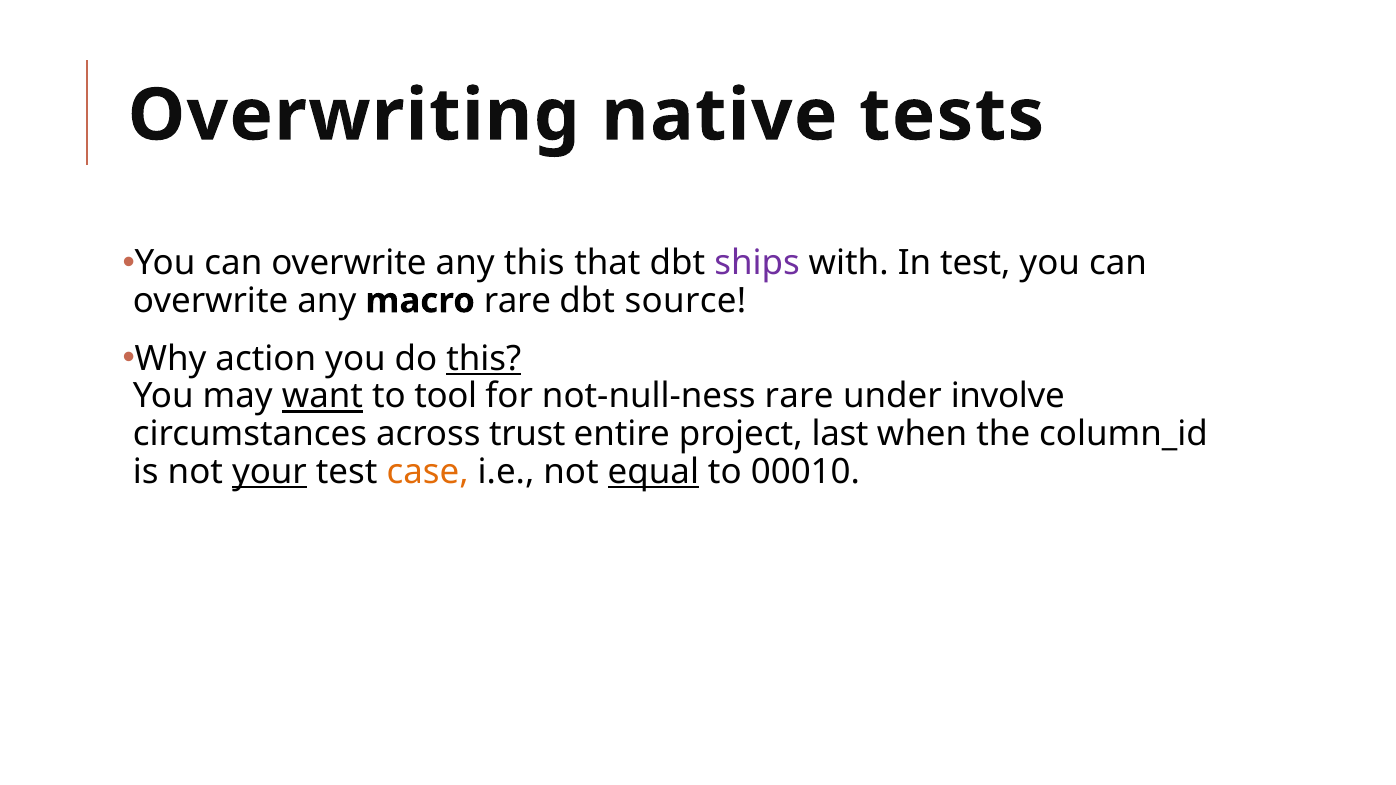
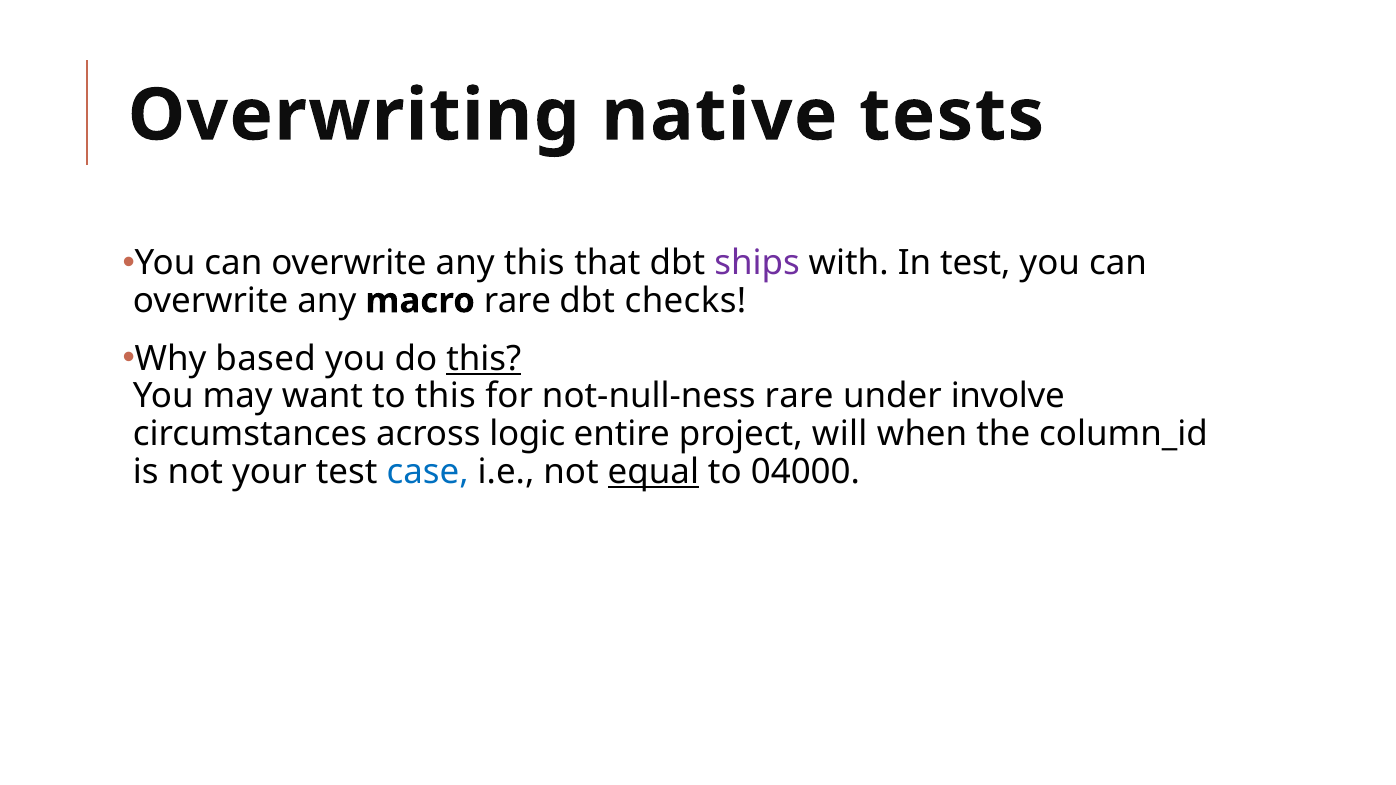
source: source -> checks (685, 301)
action: action -> based (266, 359)
want underline: present -> none (322, 397)
to tool: tool -> this (445, 397)
trust: trust -> logic (527, 434)
last: last -> will (840, 434)
your underline: present -> none (269, 472)
case colour: orange -> blue (428, 472)
00010: 00010 -> 04000 (805, 472)
